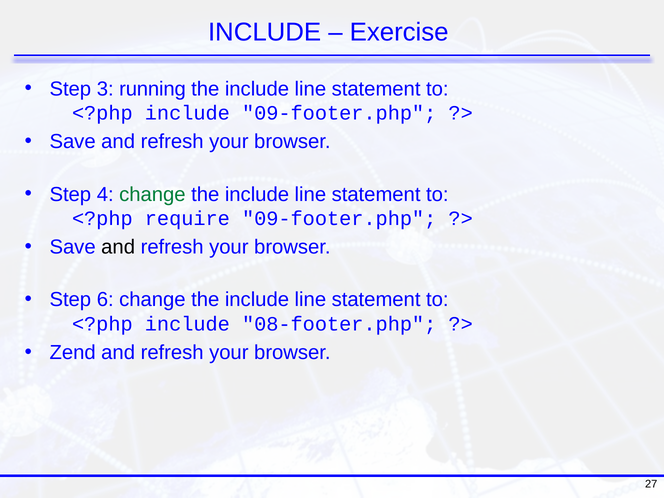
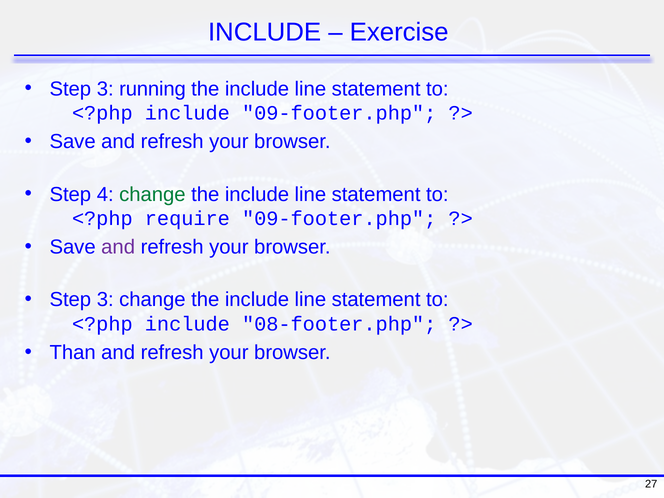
and colour: black -> purple (118, 247)
6: 6 -> 3 (105, 300)
Zend: Zend -> Than (73, 352)
